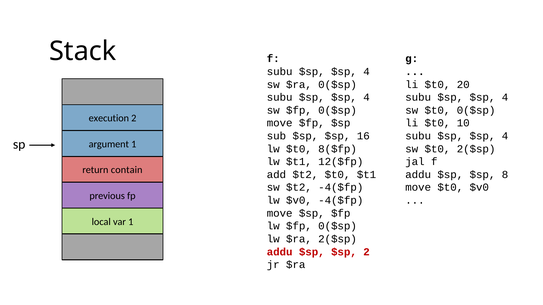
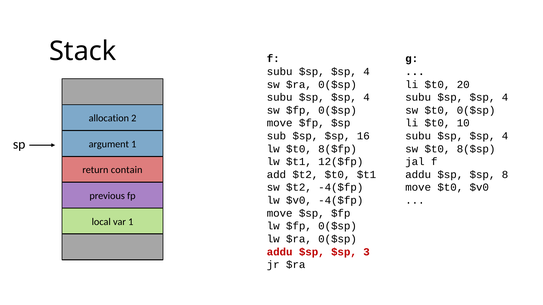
execution: execution -> allocation (109, 118)
$t0 2($sp: 2($sp -> 8($sp (476, 149)
lw $ra 2($sp: 2($sp -> 0($sp (338, 239)
$sp 2: 2 -> 3 (367, 252)
